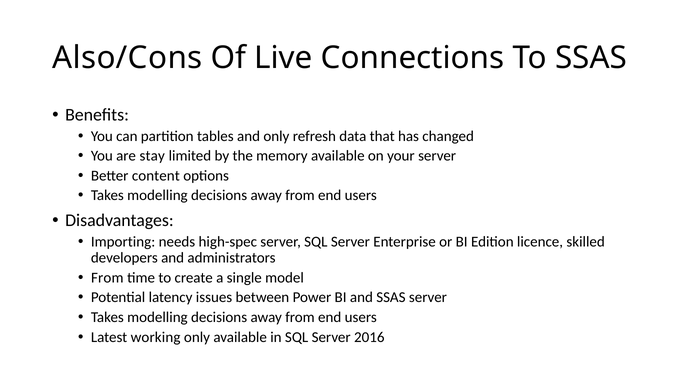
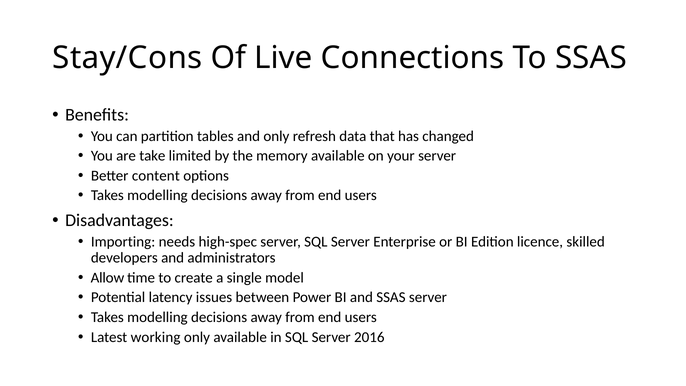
Also/Cons: Also/Cons -> Stay/Cons (127, 58)
stay: stay -> take (152, 156)
From: From -> Allow (107, 278)
